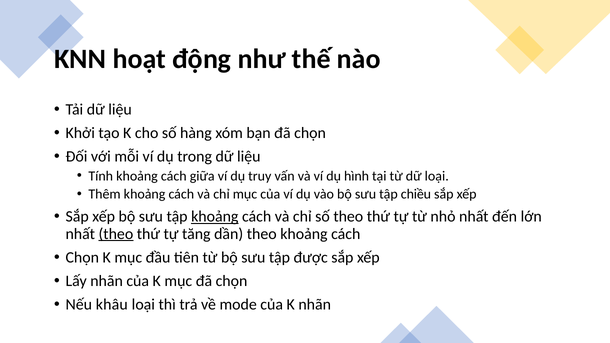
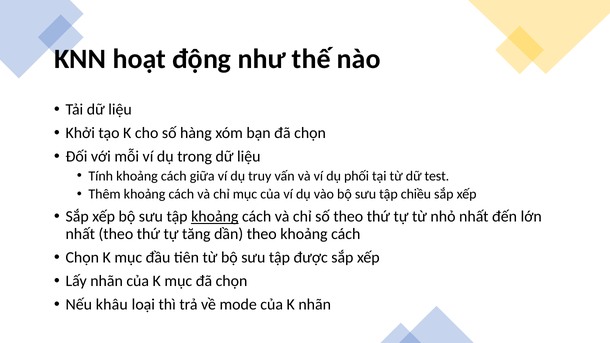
dụ hình: hình -> phối (357, 176)
dữ loại: loại -> test (437, 176)
theo underline: present -> none (116, 234)
